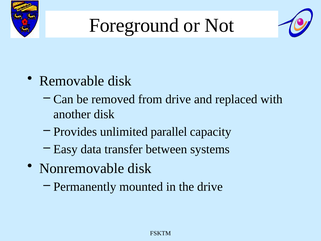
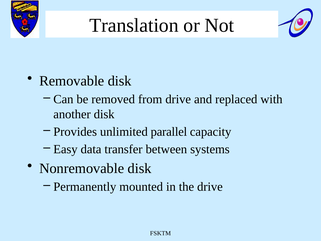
Foreground: Foreground -> Translation (134, 25)
